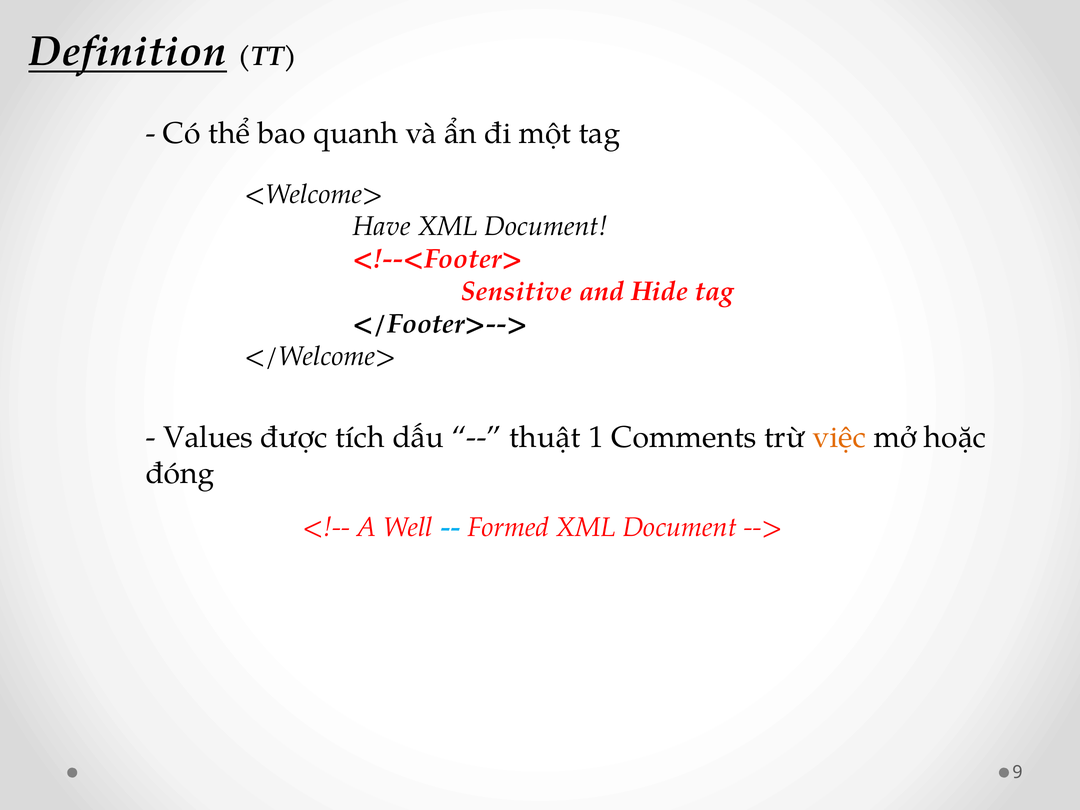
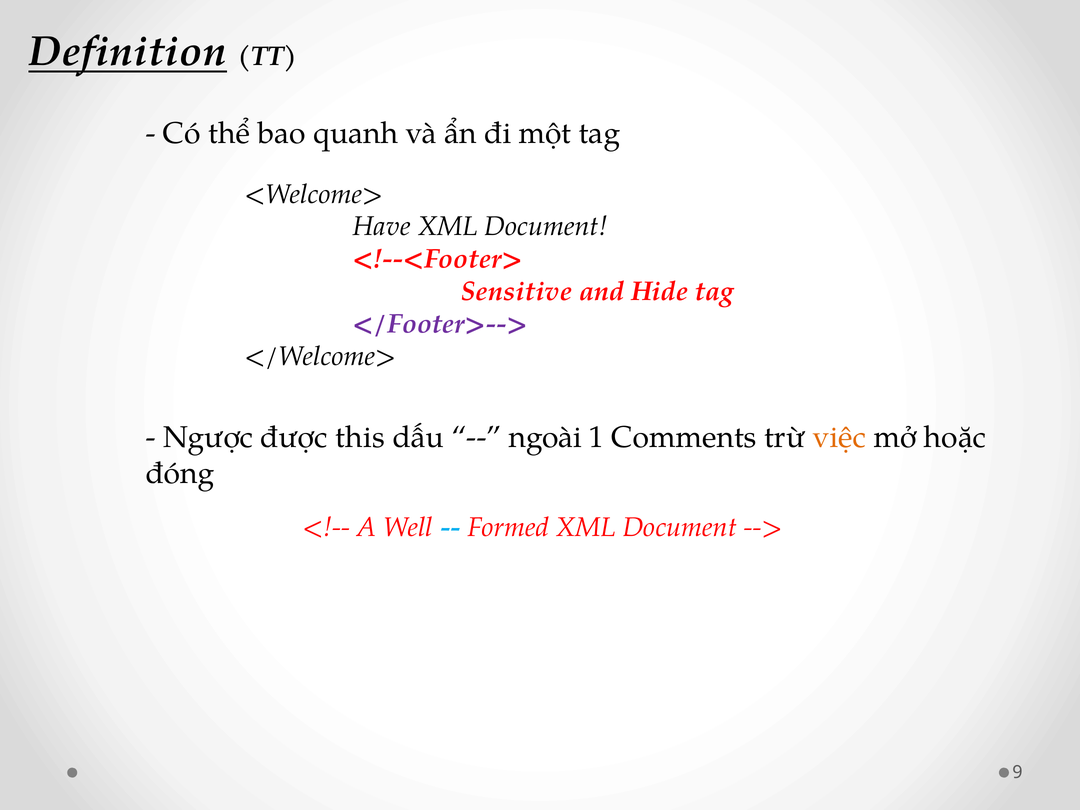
</Footer>--> colour: black -> purple (440, 324)
Values: Values -> Ngược (208, 437)
tích: tích -> this (360, 437)
thuật: thuật -> ngoài (545, 437)
